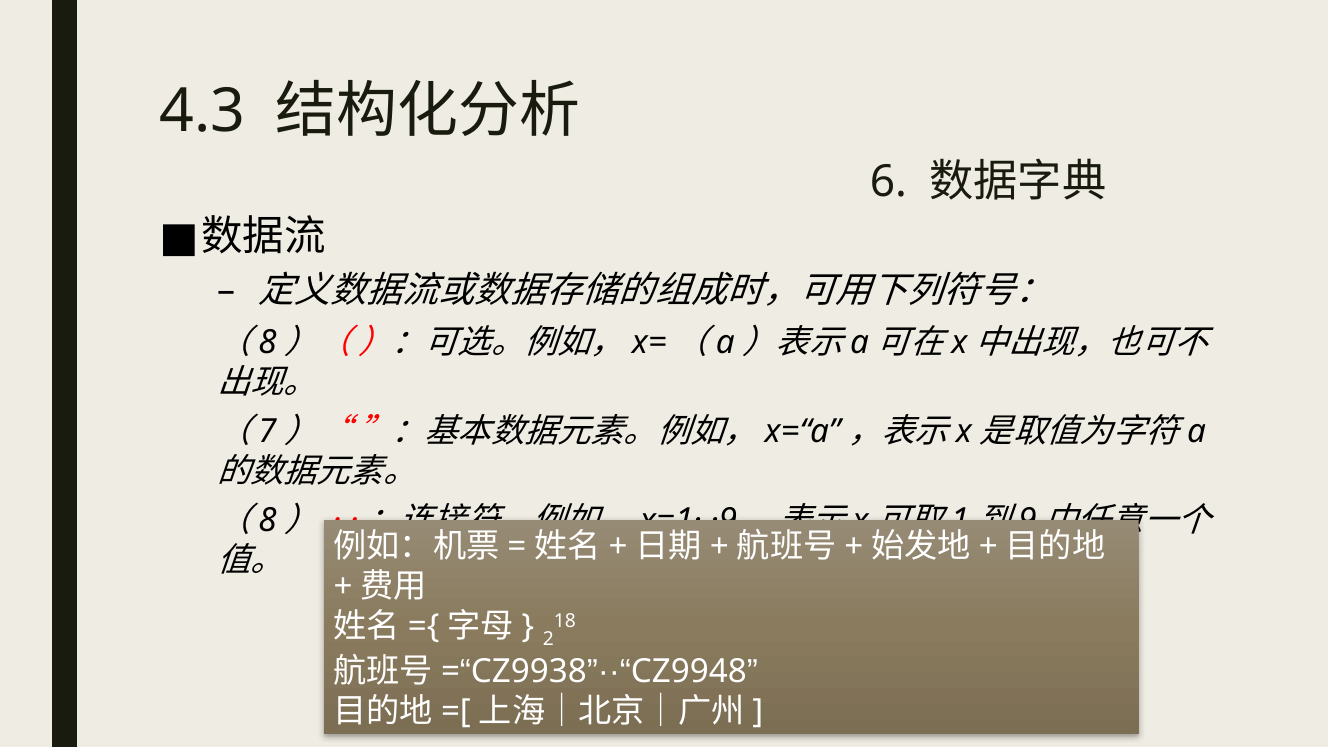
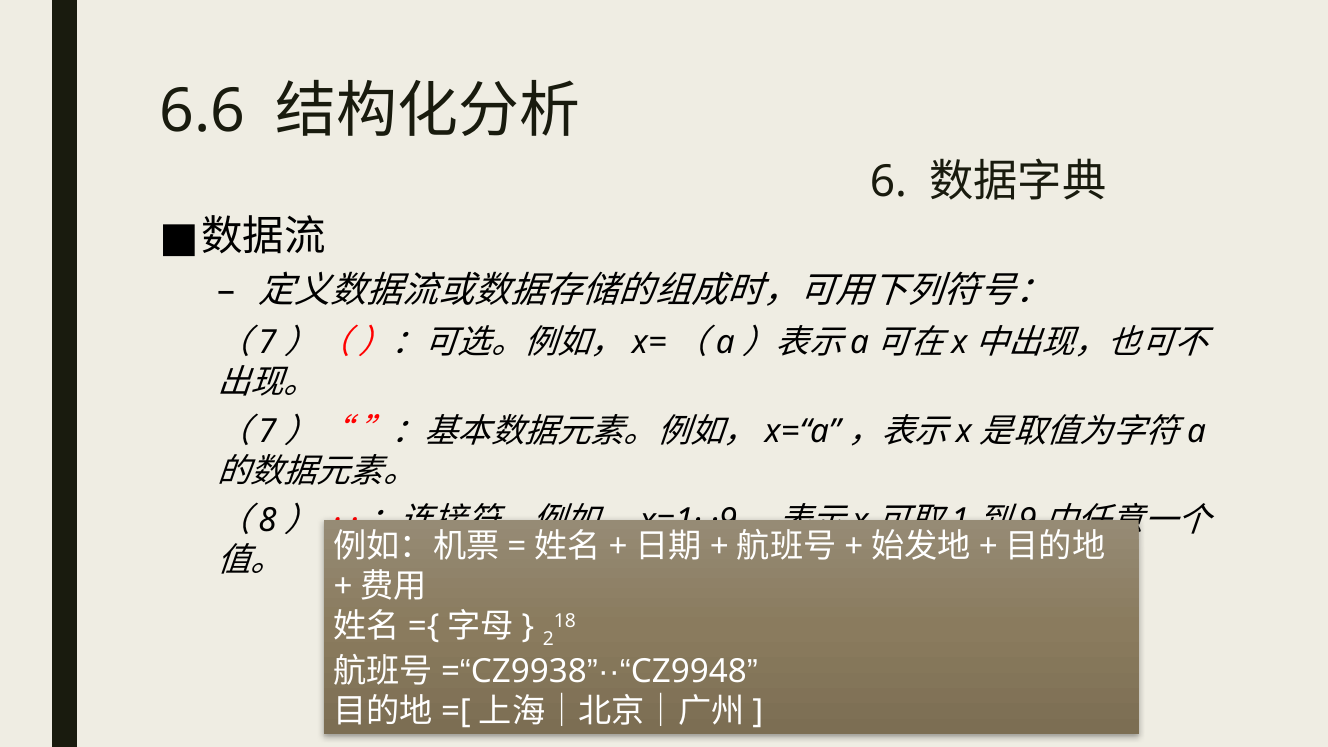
4.3: 4.3 -> 6.6 (202, 112)
8: 8 -> 7 (267, 342)
